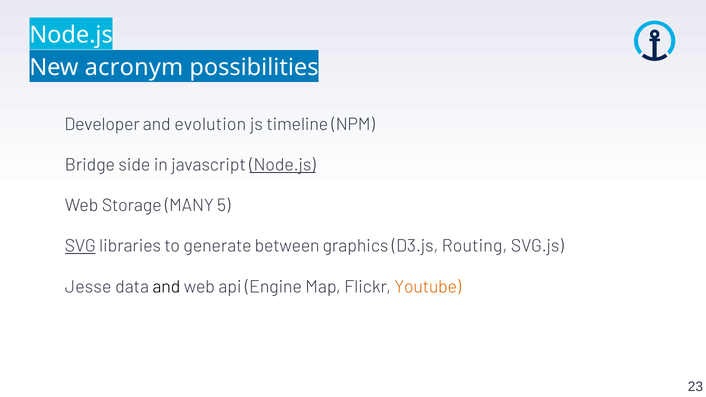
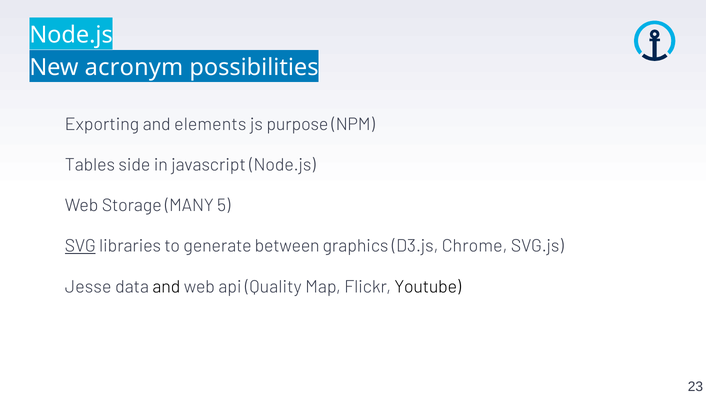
Developer: Developer -> Exporting (102, 124)
evolution: evolution -> elements (210, 124)
timeline: timeline -> purpose (297, 124)
Bridge: Bridge -> Tables (90, 165)
Node.js underline: present -> none (282, 165)
Routing: Routing -> Chrome (475, 246)
Engine: Engine -> Quality (273, 287)
Youtube colour: orange -> black (428, 287)
